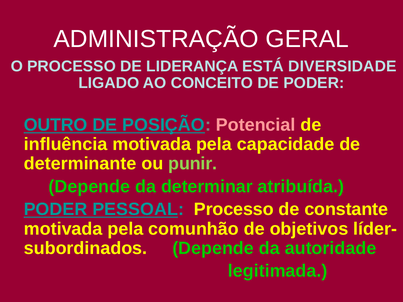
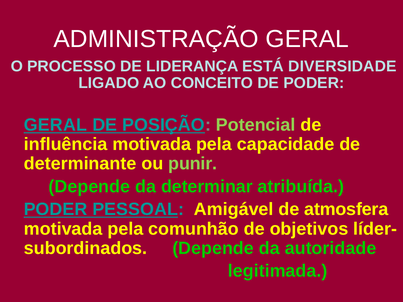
OUTRO: OUTRO -> GERAL (55, 125)
Potencial colour: pink -> light green (256, 125)
PESSOAL Processo: Processo -> Amigável (234, 210)
constante: constante -> atmosfera (346, 210)
